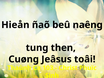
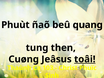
Hieån: Hieån -> Phuùt (15, 25)
naêng: naêng -> quang (88, 25)
toâi underline: none -> present (85, 59)
